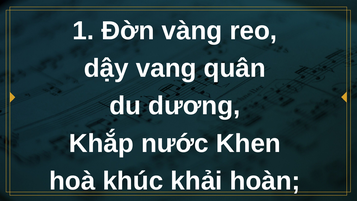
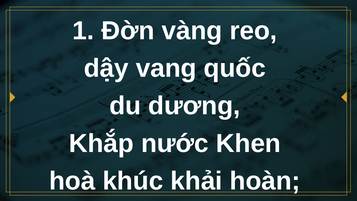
quân: quân -> quốc (235, 68)
